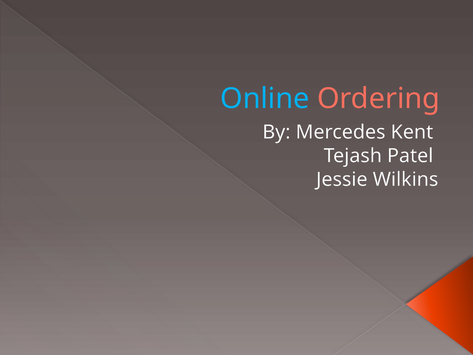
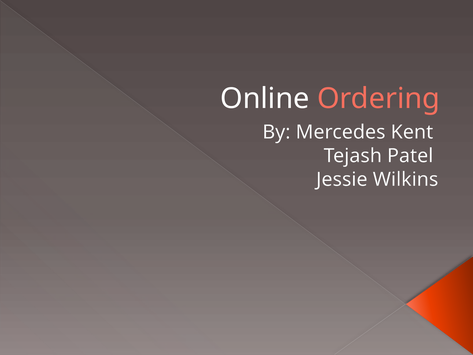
Online colour: light blue -> white (265, 99)
